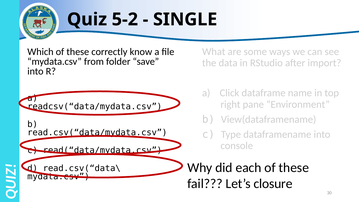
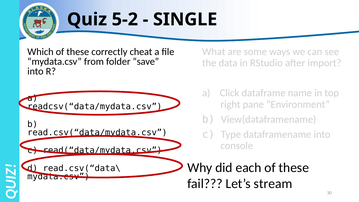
know: know -> cheat (141, 52)
closure: closure -> stream (273, 184)
